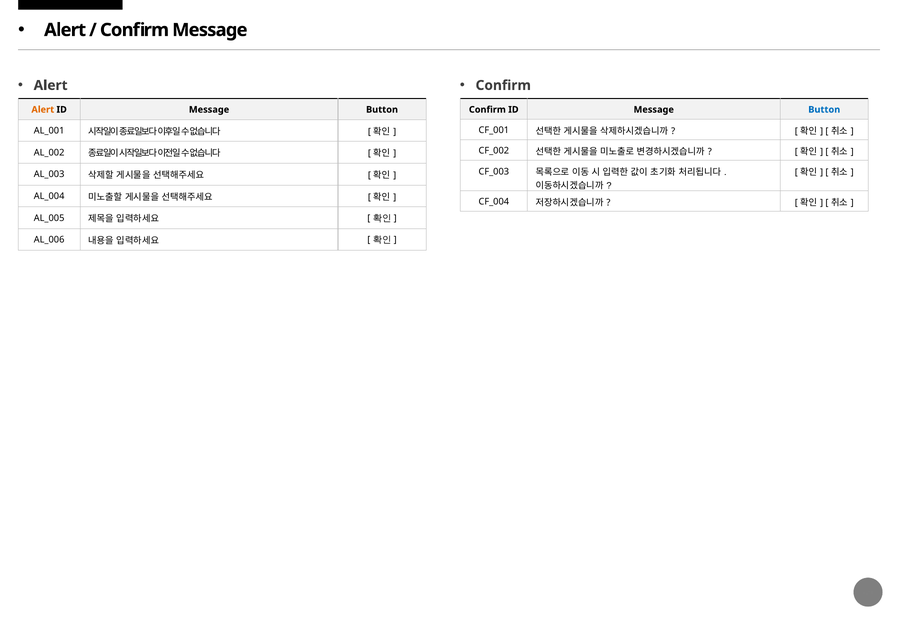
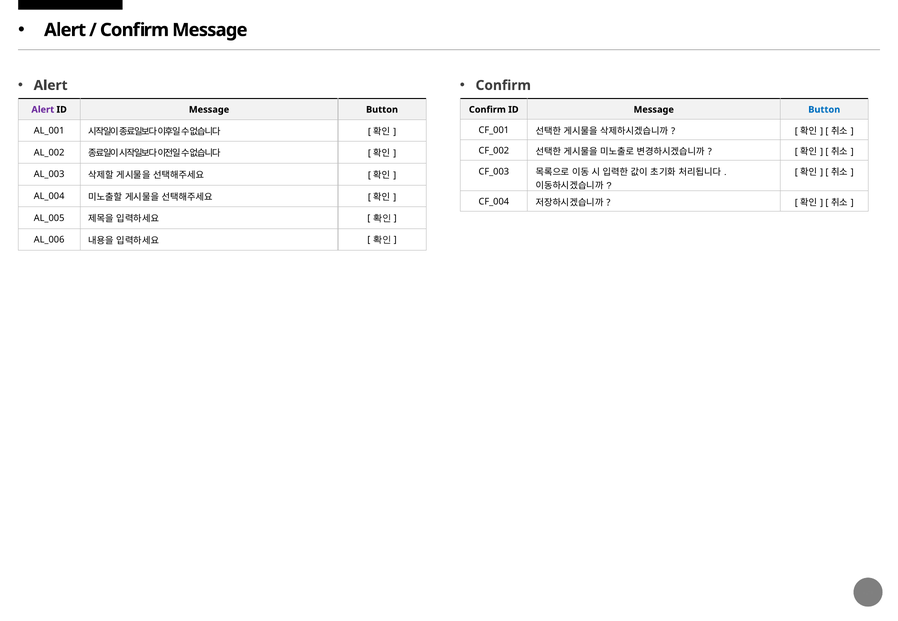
Alert colour: orange -> purple (43, 110)
